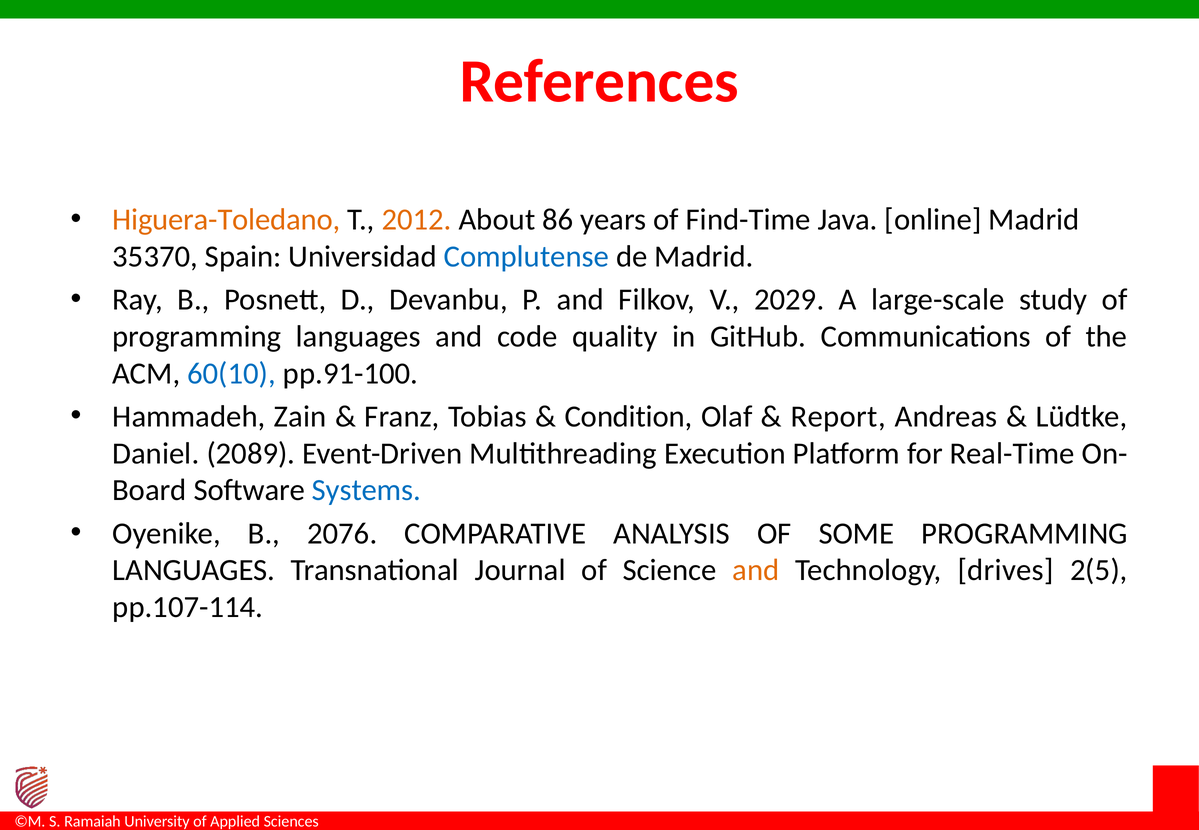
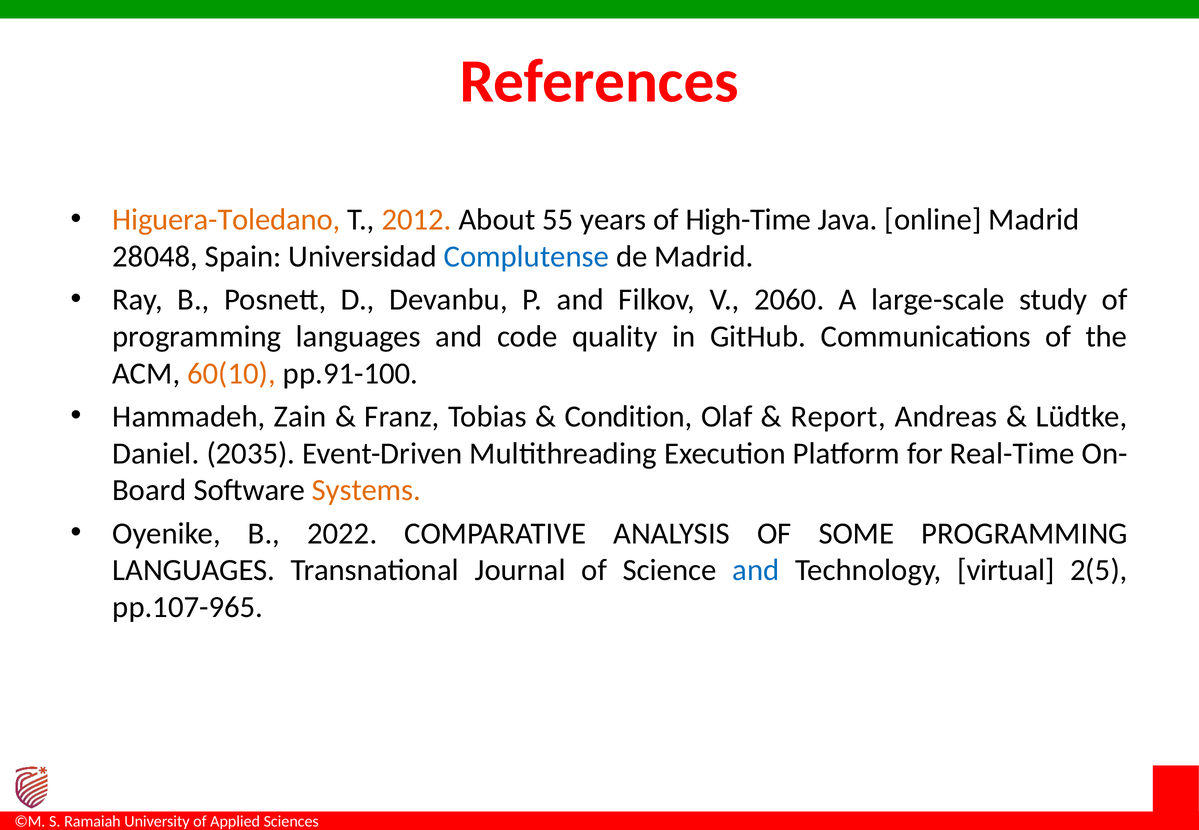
86: 86 -> 55 (558, 220)
Find-Time: Find-Time -> High-Time (748, 220)
35370: 35370 -> 28048 (155, 257)
2029: 2029 -> 2060 (789, 300)
60(10 colour: blue -> orange (232, 374)
2089: 2089 -> 2035 (251, 453)
Systems colour: blue -> orange (366, 490)
2076: 2076 -> 2022 (342, 533)
and colour: orange -> blue (756, 570)
drives: drives -> virtual (1006, 570)
pp.107-114: pp.107-114 -> pp.107-965 (188, 607)
